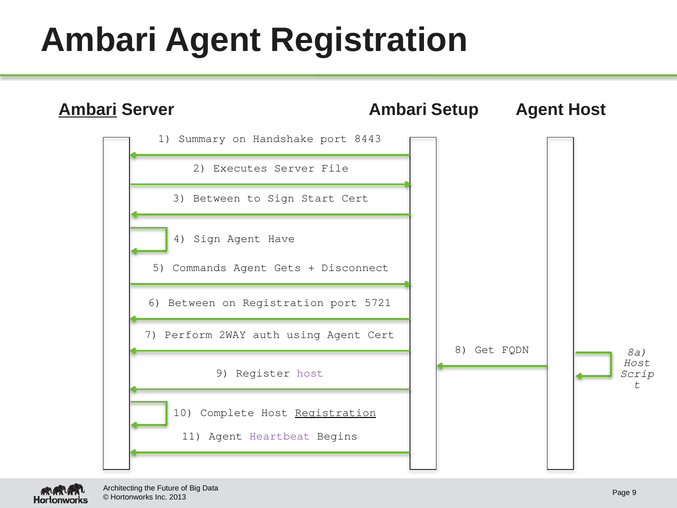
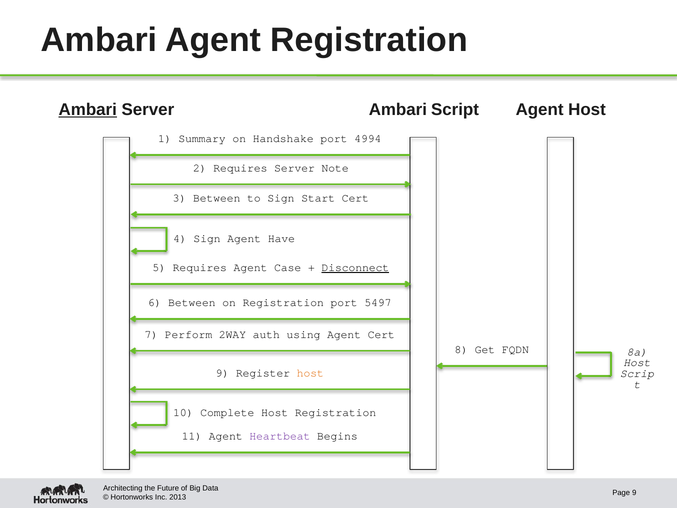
Setup: Setup -> Script (455, 110)
8443: 8443 -> 4994 (368, 139)
2 Executes: Executes -> Requires (240, 168)
File: File -> Note (335, 168)
5 Commands: Commands -> Requires (200, 268)
Gets: Gets -> Case (288, 268)
Disconnect underline: none -> present (355, 268)
5721: 5721 -> 5497 (378, 302)
host colour: purple -> orange (310, 373)
Registration underline: present -> none (336, 412)
